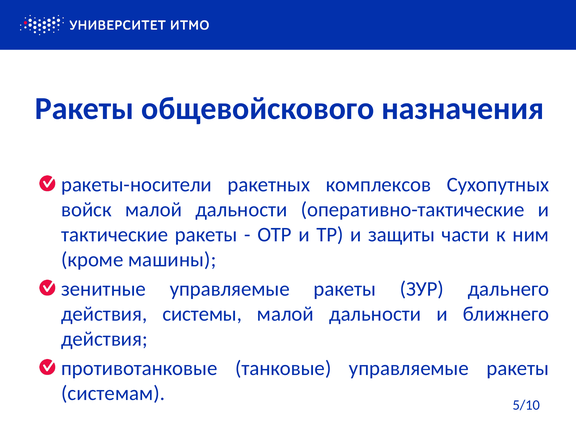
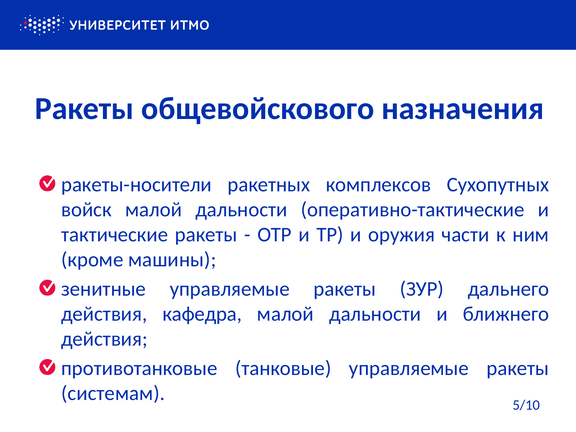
защиты: защиты -> оружия (402, 235)
системы: системы -> кафедра (202, 314)
